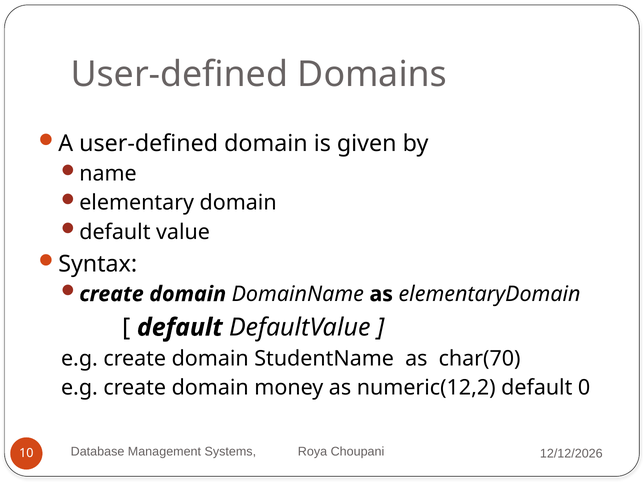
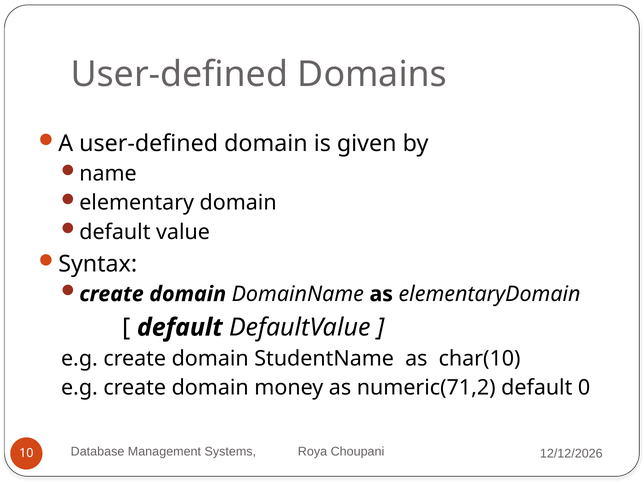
char(70: char(70 -> char(10 (480, 358)
numeric(12,2: numeric(12,2 -> numeric(71,2 (426, 388)
